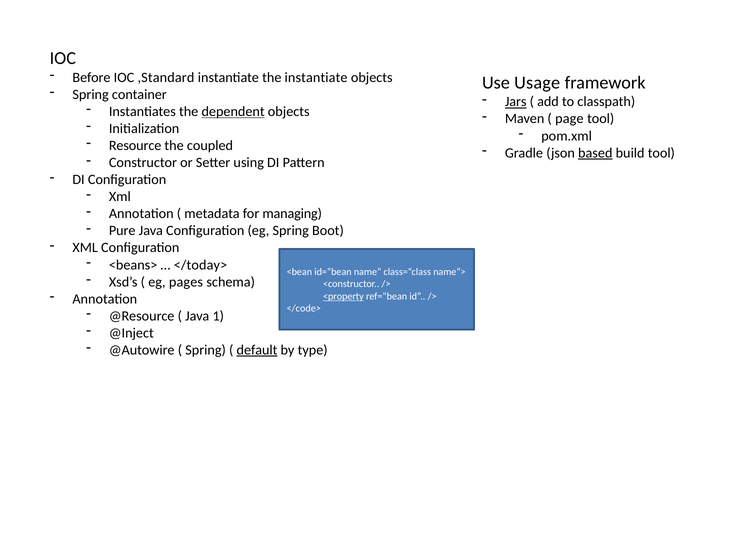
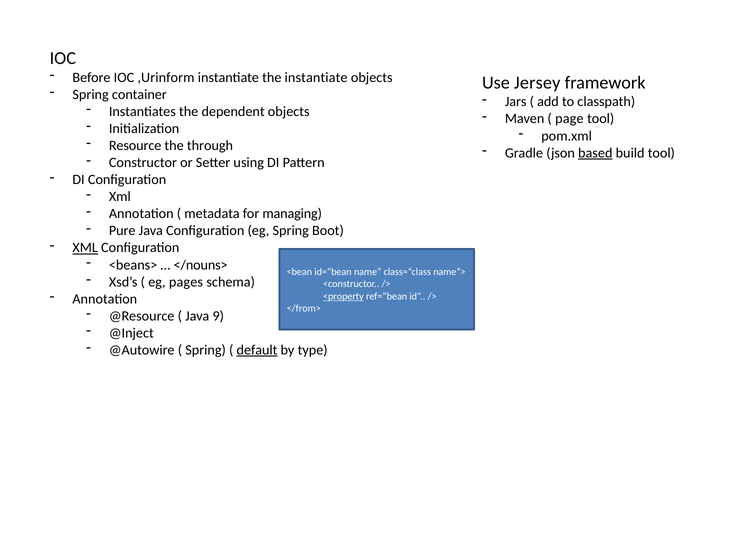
,Standard: ,Standard -> ,Urinform (166, 77)
Usage: Usage -> Jersey (537, 83)
Jars underline: present -> none (516, 102)
dependent underline: present -> none (233, 112)
coupled: coupled -> through (210, 146)
XML underline: none -> present (85, 248)
</today>: </today> -> </nouns> (201, 265)
</code>: </code> -> </from> (304, 308)
1: 1 -> 9 (218, 316)
